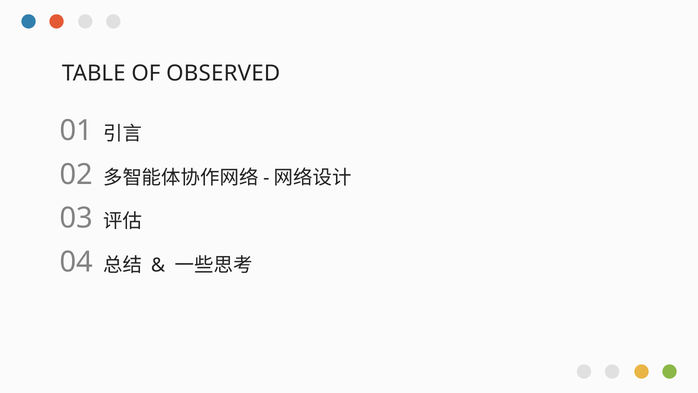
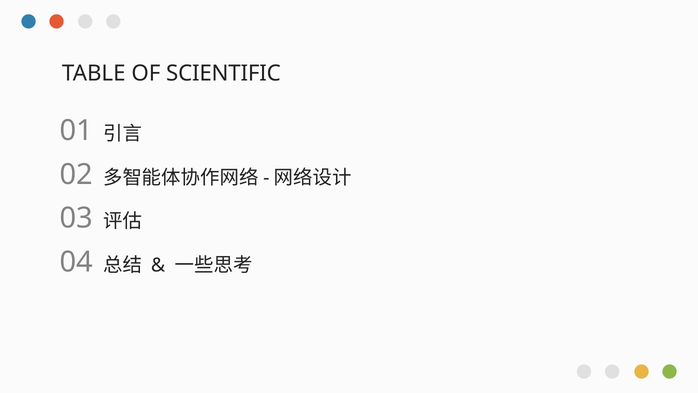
OBSERVED: OBSERVED -> SCIENTIFIC (223, 73)
